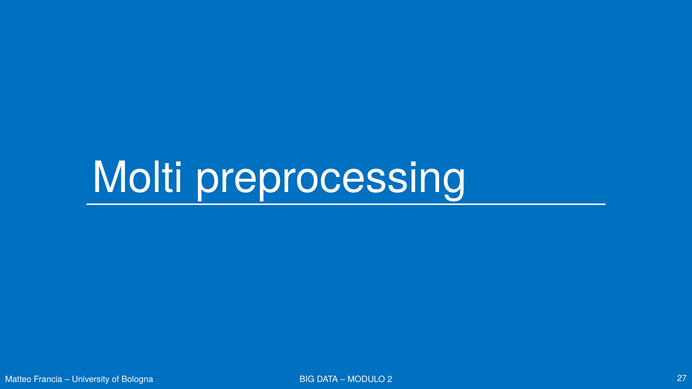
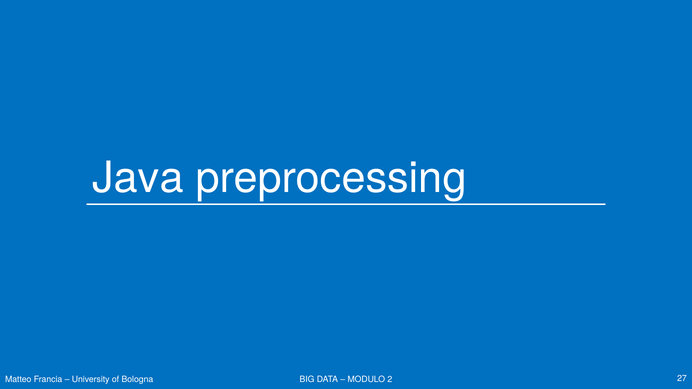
Molti: Molti -> Java (138, 178)
